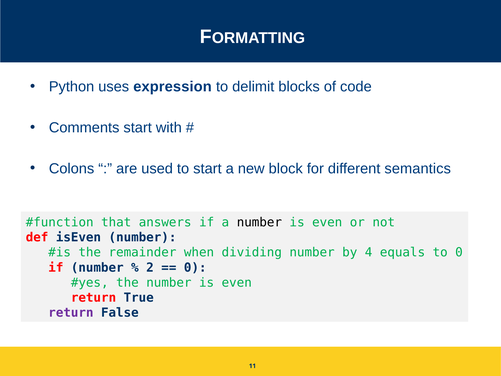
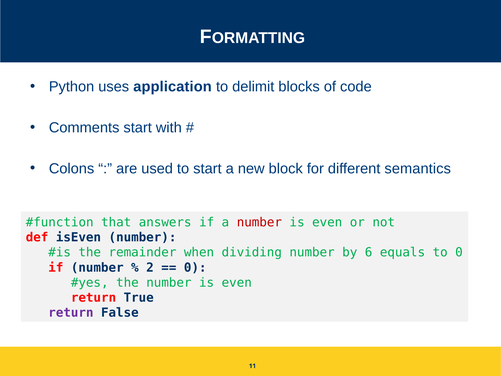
expression: expression -> application (172, 87)
number colour: black -> red (259, 222)
4: 4 -> 6 (369, 252)
